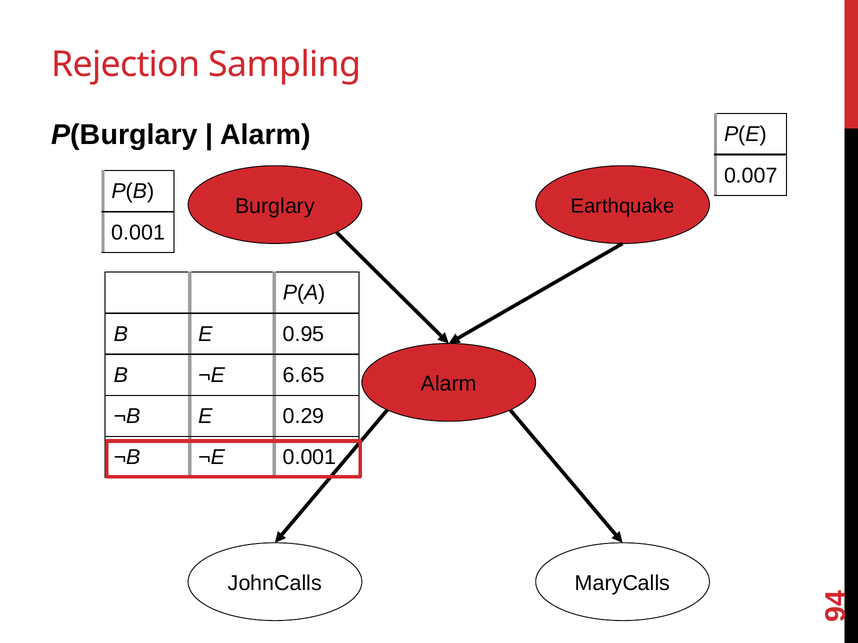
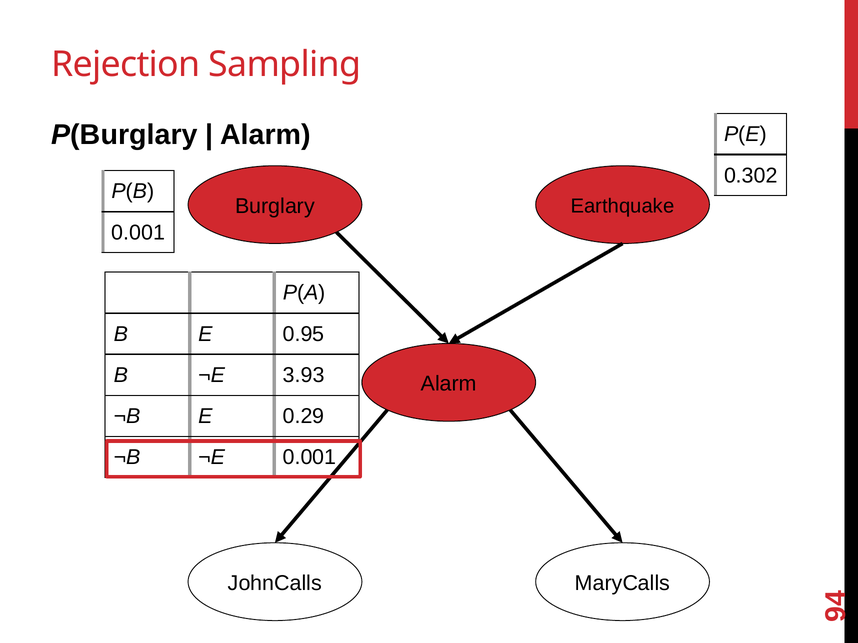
0.007: 0.007 -> 0.302 (751, 176)
6.65: 6.65 -> 3.93 (304, 375)
